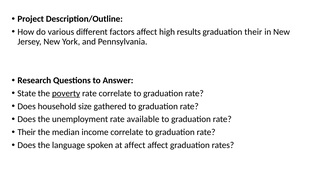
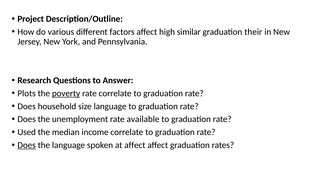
results: results -> similar (189, 32)
State: State -> Plots (27, 93)
size gathered: gathered -> language (110, 106)
Their: Their -> Used (27, 132)
Does underline: none -> present (27, 145)
